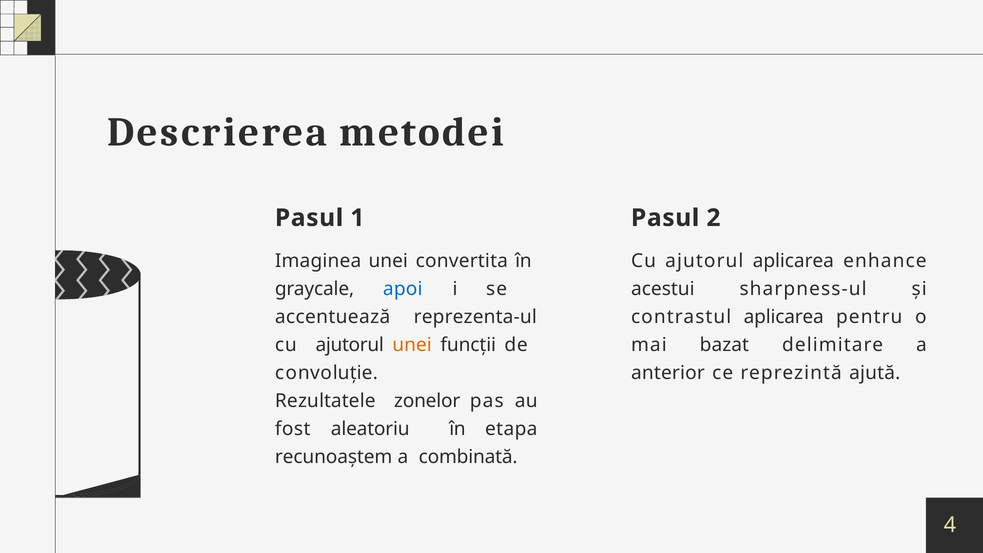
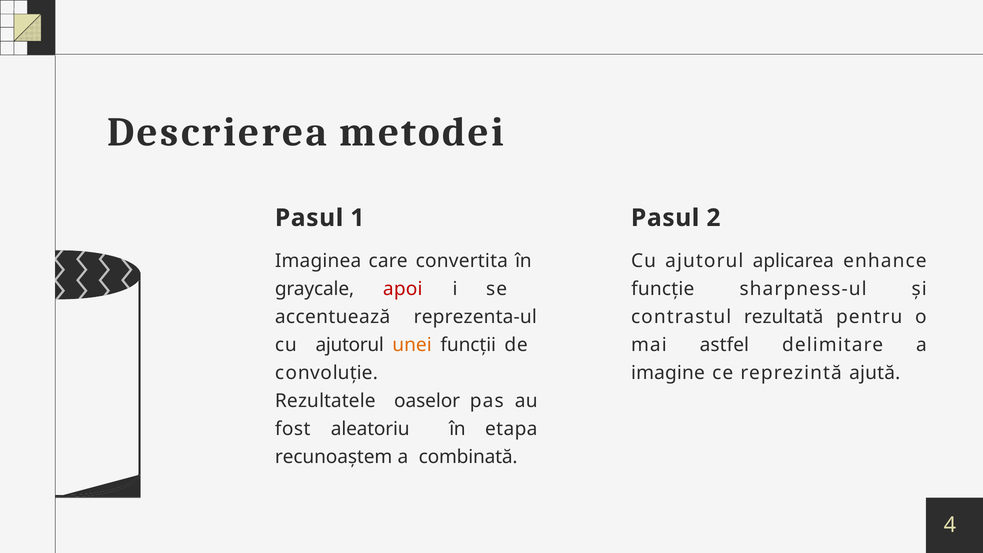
Imaginea unei: unei -> care (388, 261)
apoi colour: blue -> red (403, 289)
acestui: acestui -> funcție (663, 289)
contrastul aplicarea: aplicarea -> rezultată (784, 317)
bazat: bazat -> astfel (724, 345)
anterior: anterior -> imagine (668, 373)
zonelor: zonelor -> oaselor (427, 401)
